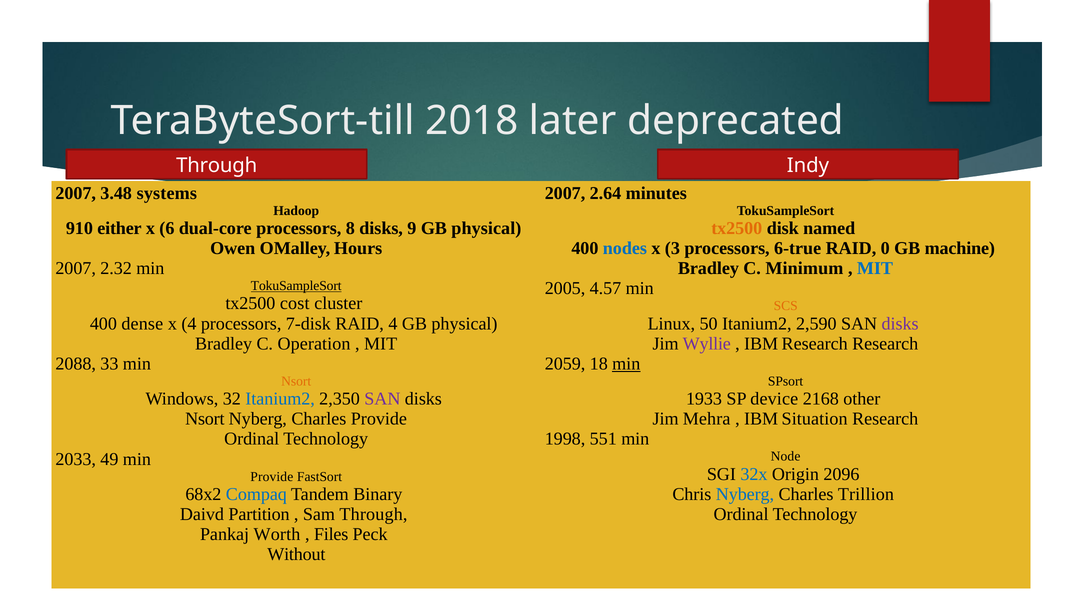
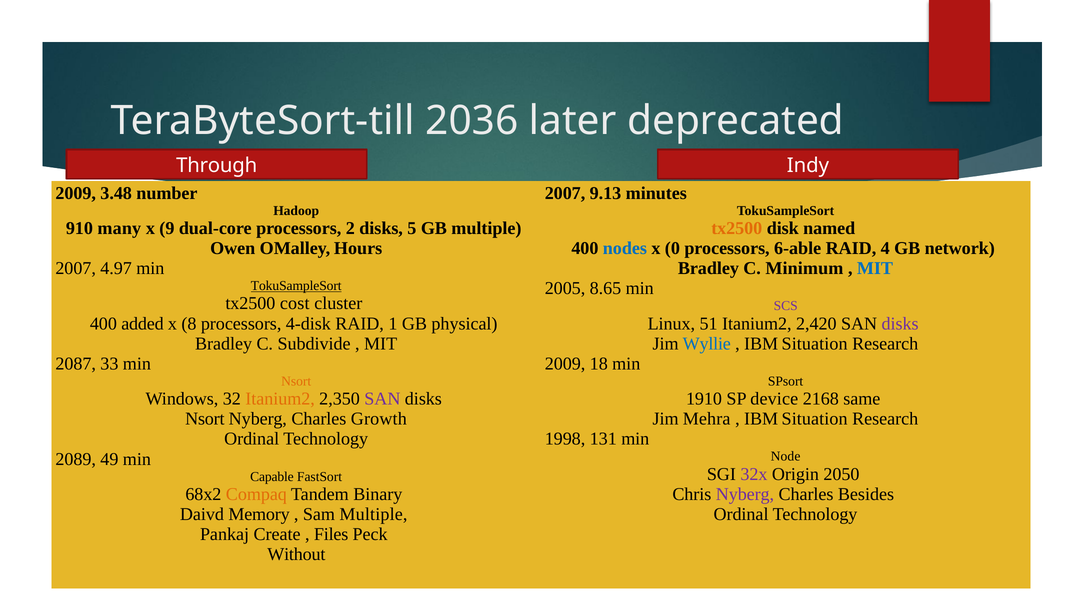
2018: 2018 -> 2036 (472, 121)
2007: 2007 -> 2009 (76, 193)
systems: systems -> number (167, 193)
2.64: 2.64 -> 9.13 (605, 193)
either: either -> many (119, 228)
6: 6 -> 9 (167, 228)
8: 8 -> 2 (350, 228)
9: 9 -> 5 (412, 228)
physical: physical -> multiple (486, 228)
3: 3 -> 0 (672, 248)
6-true: 6-true -> 6-able (798, 248)
0: 0 -> 4 (885, 248)
machine: machine -> network (960, 248)
2.32: 2.32 -> 4.97 (116, 268)
4.57: 4.57 -> 8.65 (605, 289)
SCS colour: orange -> purple (786, 306)
dense: dense -> added (142, 324)
x 4: 4 -> 8 (189, 324)
7-disk: 7-disk -> 4-disk (308, 324)
RAID 4: 4 -> 1 (393, 324)
50: 50 -> 51 (709, 324)
2,590: 2,590 -> 2,420 (816, 324)
Operation: Operation -> Subdivide (314, 344)
Wyllie colour: purple -> blue (707, 344)
Research: Research -> Situation (815, 344)
2088: 2088 -> 2087 (76, 364)
2059: 2059 -> 2009 (565, 364)
min underline: present -> none (626, 364)
Itanium2 colour: blue -> orange (280, 399)
1933: 1933 -> 1910 (704, 399)
other: other -> same (862, 399)
Charles Provide: Provide -> Growth (379, 419)
551: 551 -> 131 (603, 439)
2033: 2033 -> 2089 (76, 459)
32x colour: blue -> purple (754, 474)
2096: 2096 -> 2050 (841, 474)
Provide: Provide -> Capable (272, 477)
Compaq colour: blue -> orange (256, 494)
Nyberg colour: blue -> purple (745, 494)
Trillion: Trillion -> Besides (866, 494)
Partition: Partition -> Memory (259, 515)
Sam Through: Through -> Multiple (373, 515)
Worth: Worth -> Create (277, 535)
